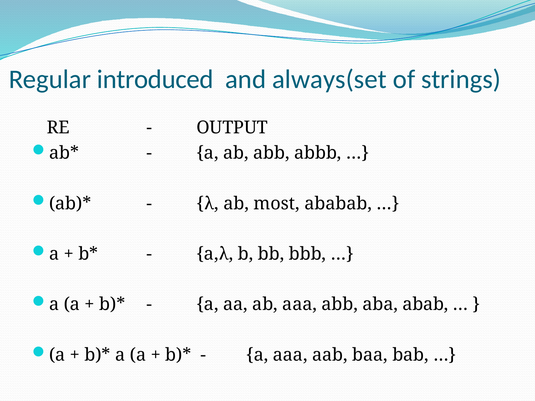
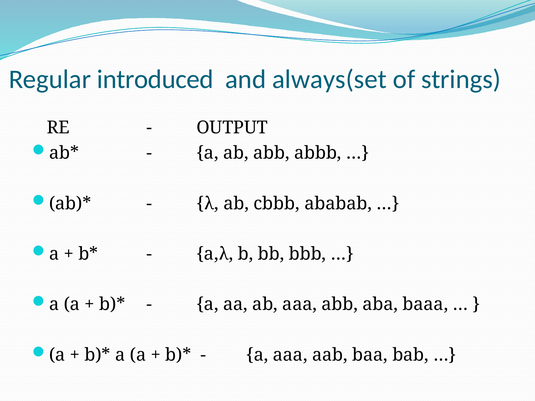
most: most -> cbbb (277, 204)
abab: abab -> baaa (425, 305)
